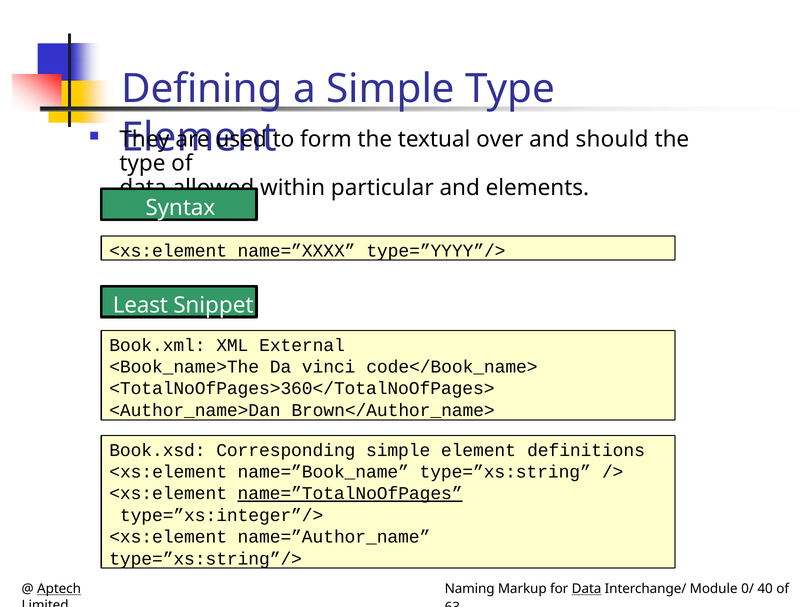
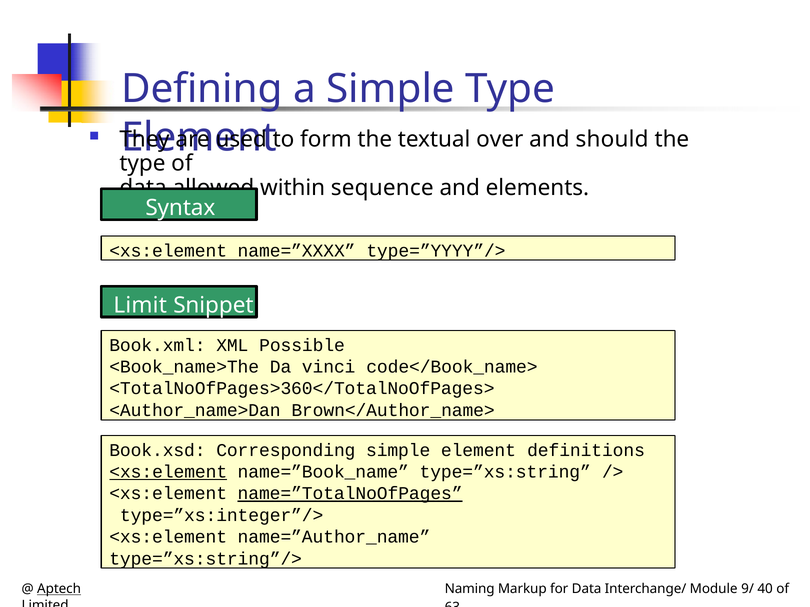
particular: particular -> sequence (382, 188)
Least: Least -> Limit (140, 305)
External: External -> Possible (302, 346)
<xs:element underline: none -> present (168, 472)
Data underline: present -> none (587, 589)
0/: 0/ -> 9/ (748, 589)
